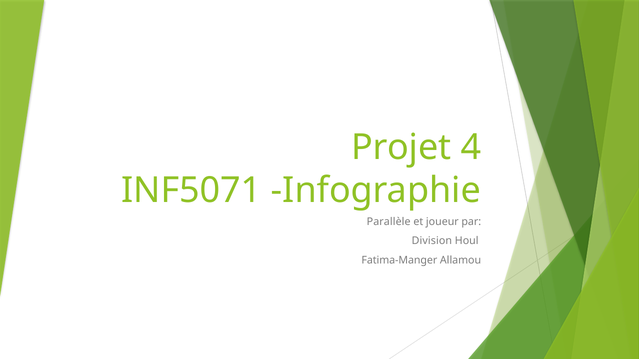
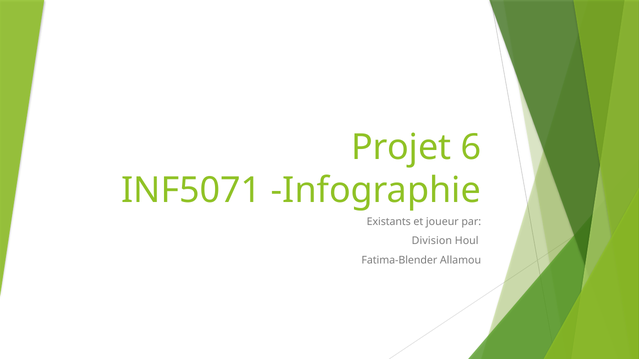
4: 4 -> 6 (471, 148)
Parallèle: Parallèle -> Existants (389, 222)
Fatima-Manger: Fatima-Manger -> Fatima-Blender (399, 261)
